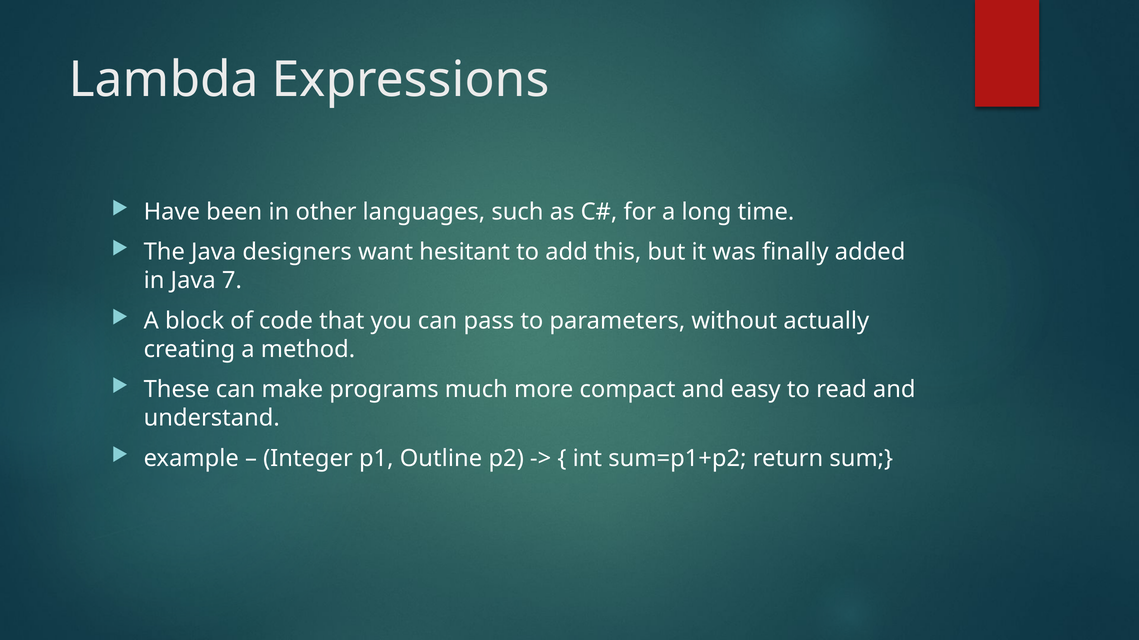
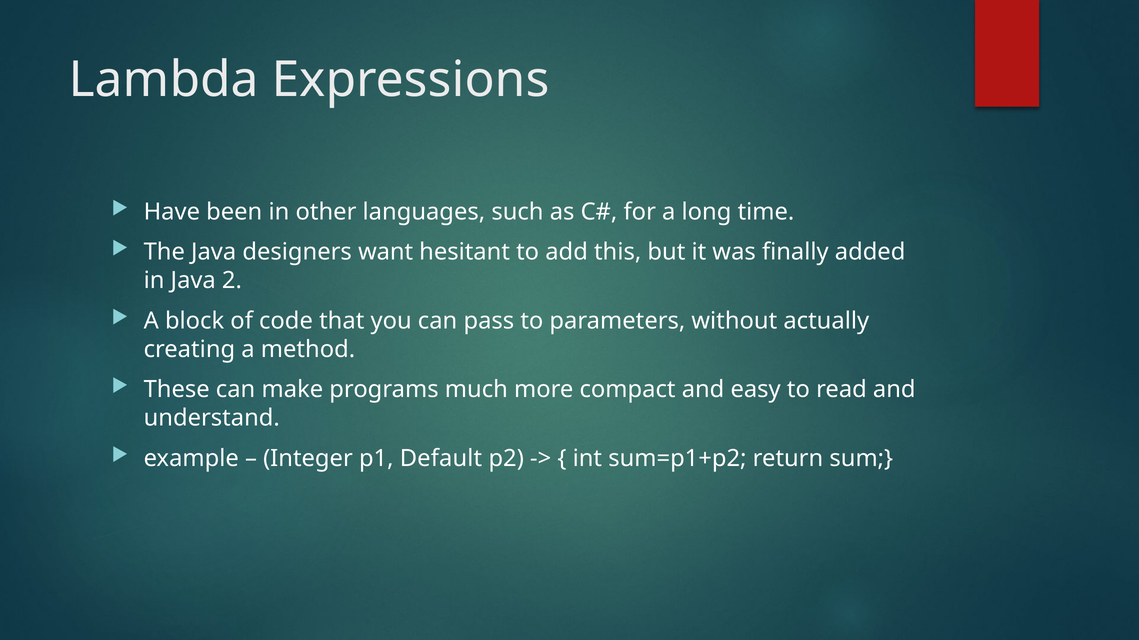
7: 7 -> 2 (232, 281)
Outline: Outline -> Default (441, 459)
